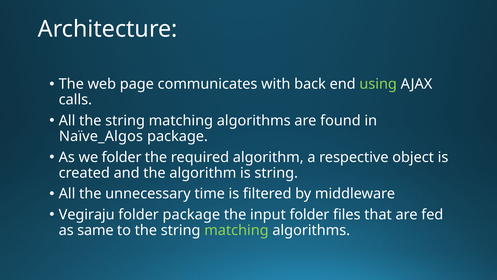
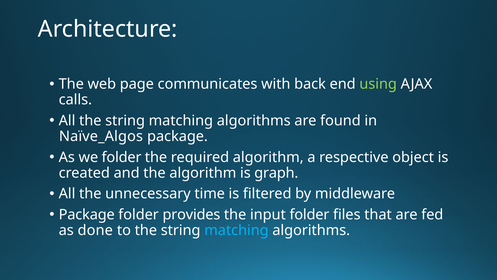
is string: string -> graph (276, 173)
Vegiraju: Vegiraju -> Package (87, 214)
folder package: package -> provides (191, 214)
same: same -> done (95, 230)
matching colour: light green -> light blue (236, 230)
